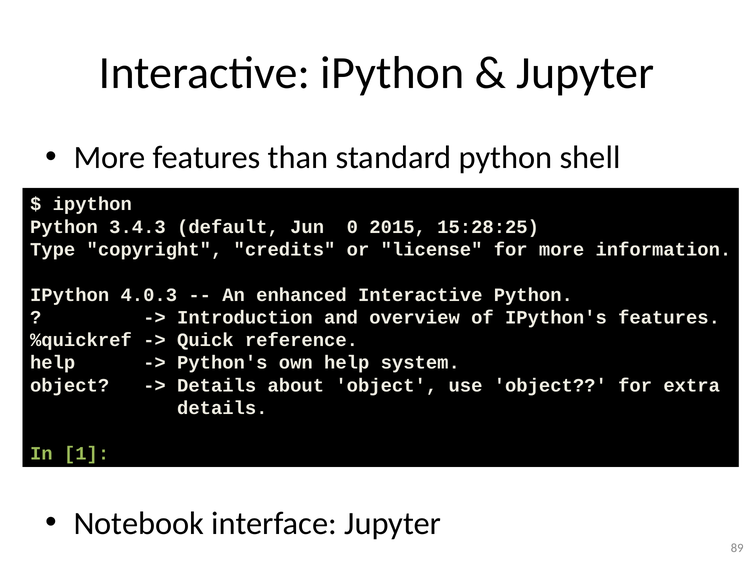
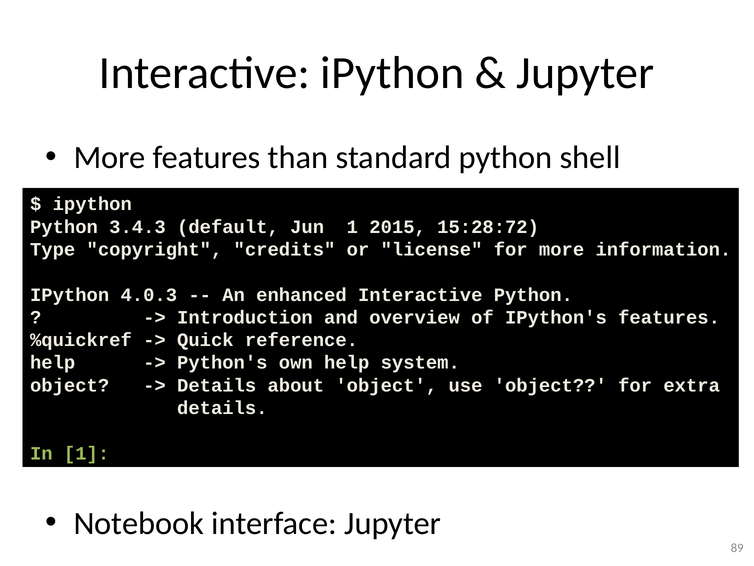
Jun 0: 0 -> 1 (352, 227)
15:28:25: 15:28:25 -> 15:28:72 (488, 227)
